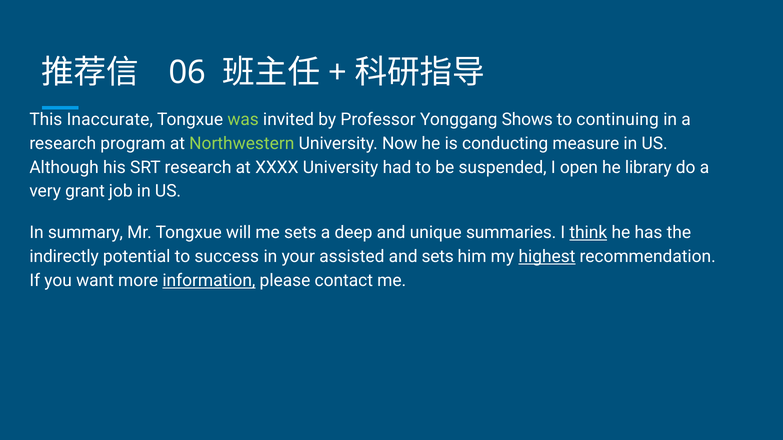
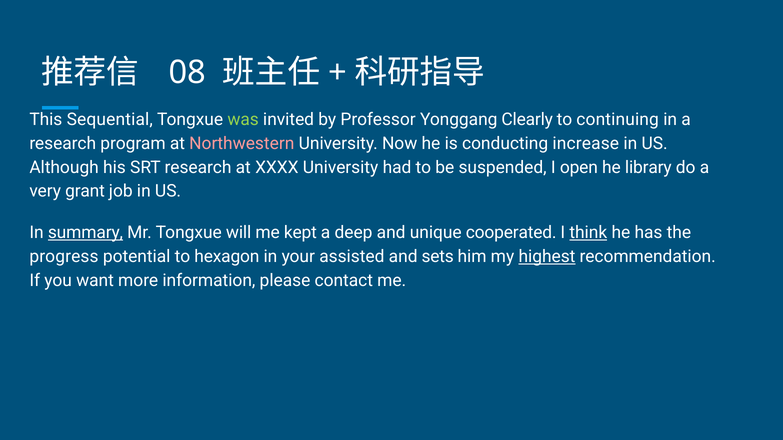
06: 06 -> 08 (187, 73)
Inaccurate: Inaccurate -> Sequential (110, 119)
Shows: Shows -> Clearly (527, 119)
Northwestern colour: light green -> pink (242, 143)
measure: measure -> increase (586, 143)
summary underline: none -> present (85, 233)
me sets: sets -> kept (300, 233)
summaries: summaries -> cooperated (511, 233)
indirectly: indirectly -> progress (64, 257)
success: success -> hexagon (227, 257)
information underline: present -> none (209, 281)
